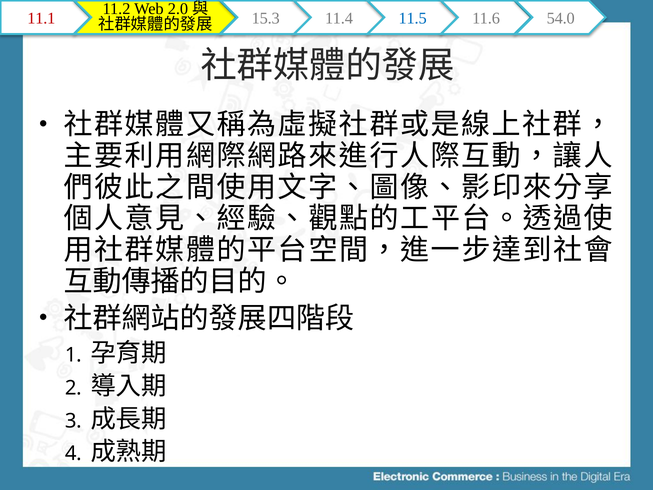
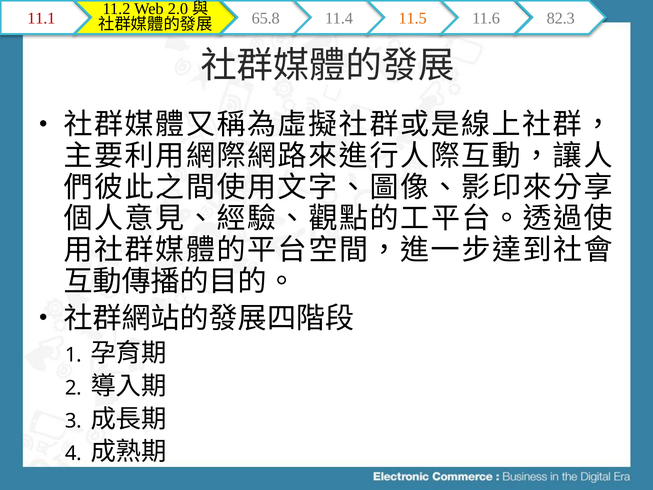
15.3: 15.3 -> 65.8 (266, 18)
11.5 colour: blue -> orange (413, 18)
54.0: 54.0 -> 82.3 (561, 18)
